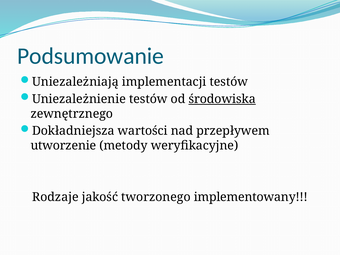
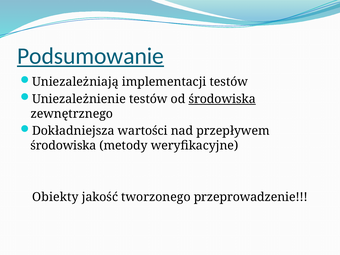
Podsumowanie underline: none -> present (90, 56)
utworzenie: utworzenie -> środowiska (63, 146)
Rodzaje: Rodzaje -> Obiekty (55, 197)
implementowany: implementowany -> przeprowadzenie (251, 197)
